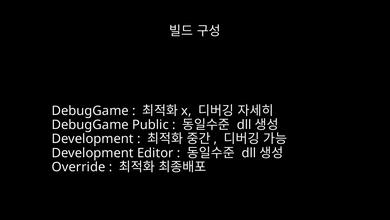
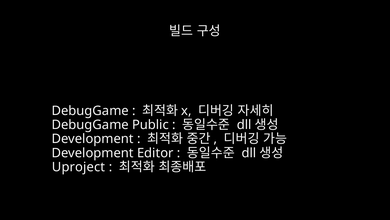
Override: Override -> Uproject (79, 167)
